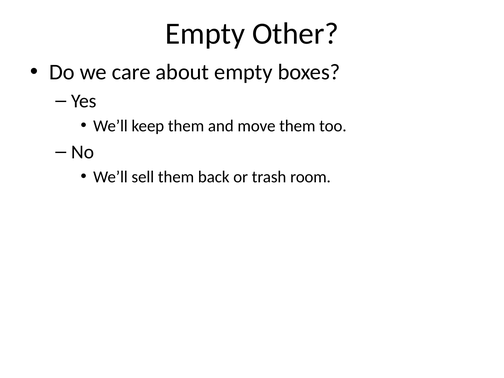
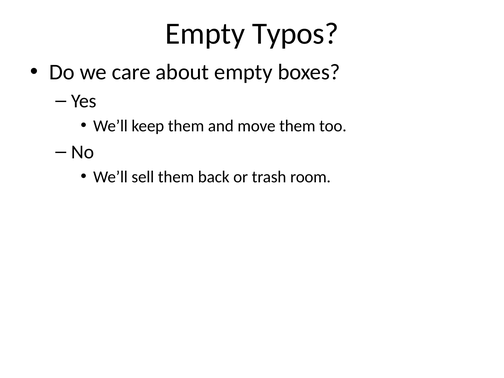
Other: Other -> Typos (295, 34)
